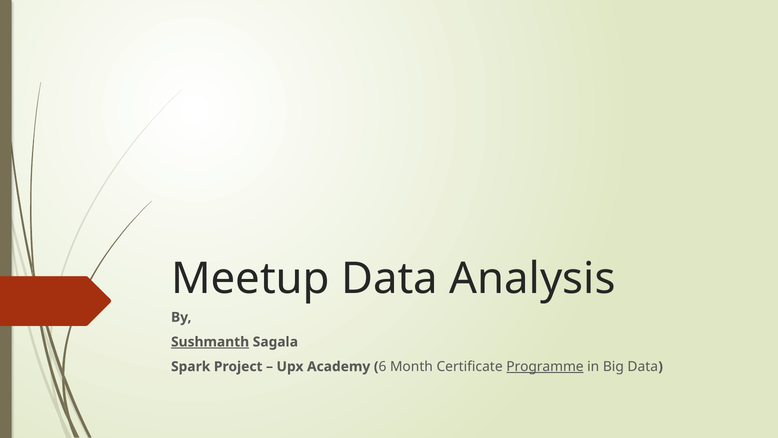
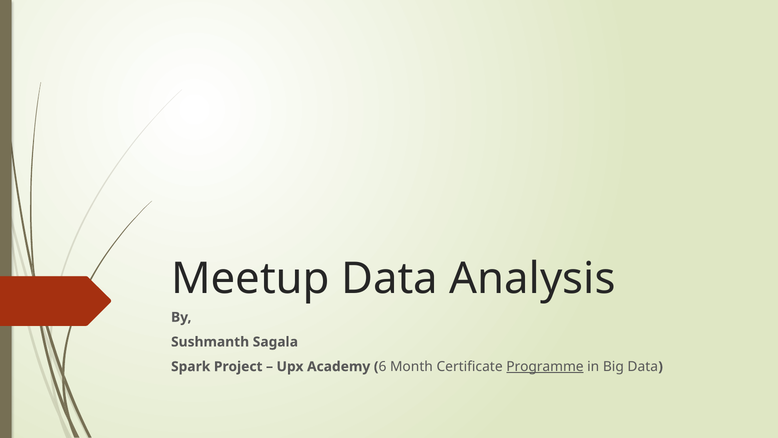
Sushmanth underline: present -> none (210, 342)
